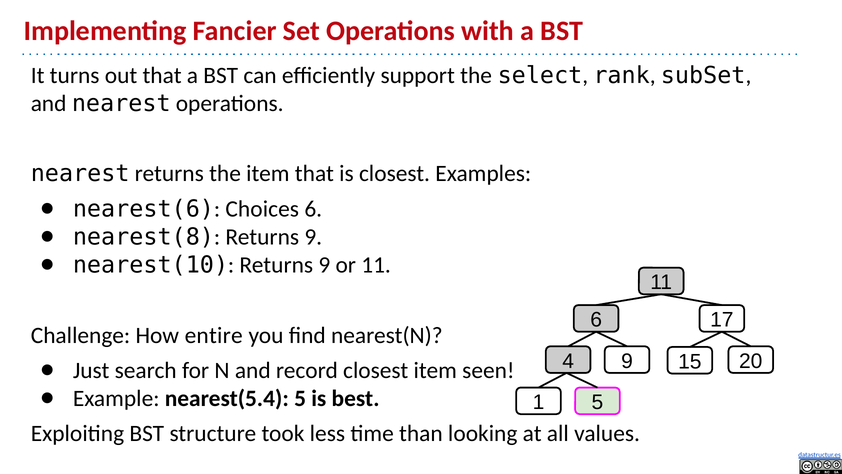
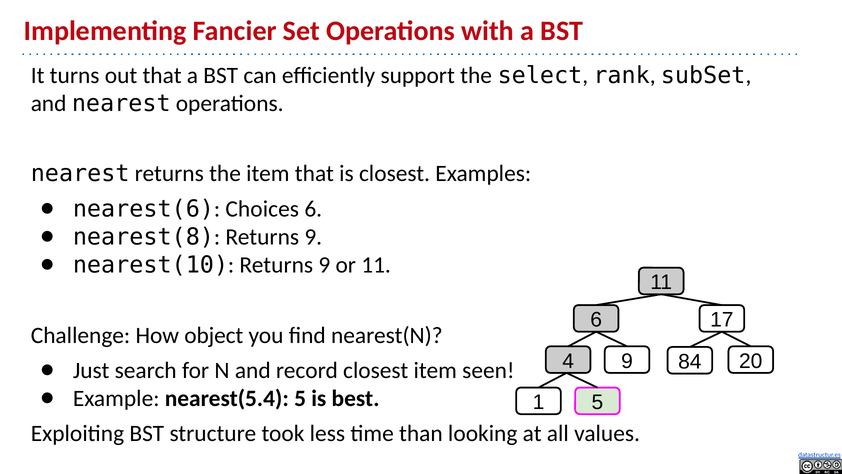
entire: entire -> object (214, 335)
15: 15 -> 84 (690, 361)
